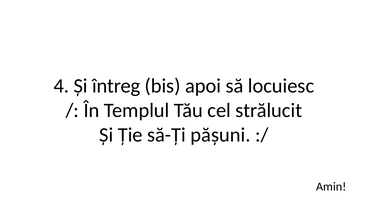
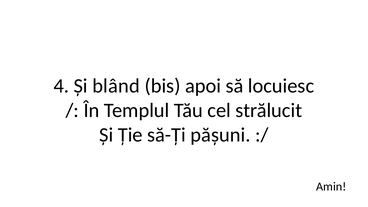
întreg: întreg -> blând (116, 86)
